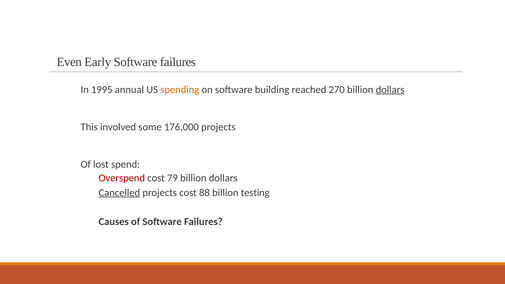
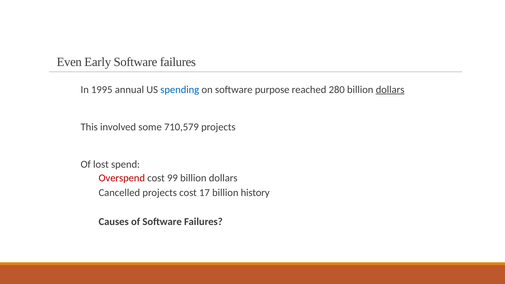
spending colour: orange -> blue (180, 90)
building: building -> purpose (272, 90)
270: 270 -> 280 (337, 90)
176,000: 176,000 -> 710,579 (181, 127)
79: 79 -> 99 (172, 178)
Cancelled underline: present -> none (119, 193)
88: 88 -> 17 (204, 193)
testing: testing -> history (255, 193)
